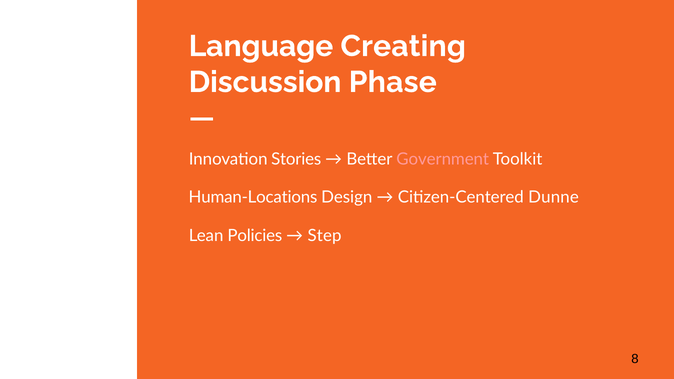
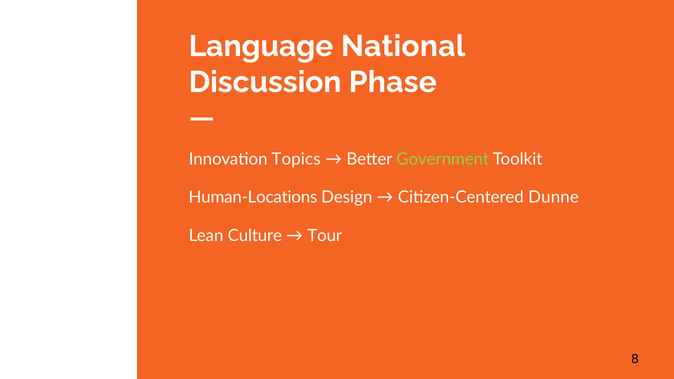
Creating: Creating -> National (403, 46)
Stories: Stories -> Topics (296, 159)
Government colour: pink -> light green (443, 159)
Policies: Policies -> Culture (255, 236)
Step: Step -> Tour (325, 236)
